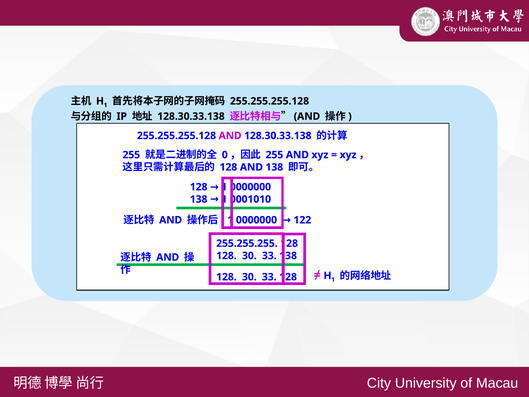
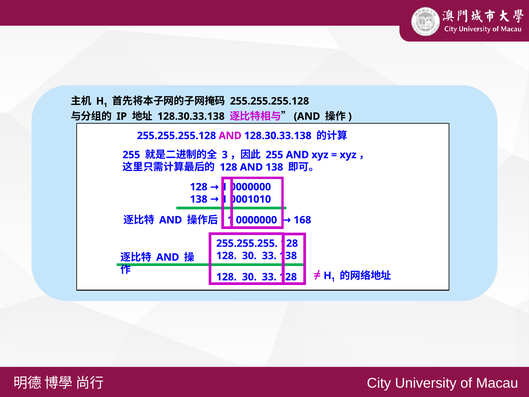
0: 0 -> 3 (225, 155)
122: 122 -> 168 (302, 220)
